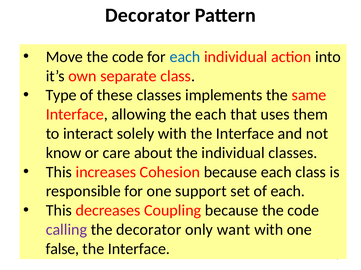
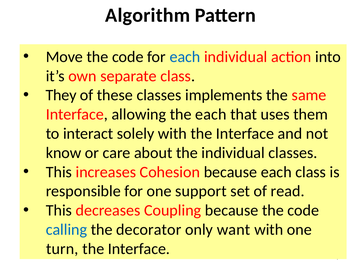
Decorator: Decorator -> Algorithm (148, 15)
Type: Type -> They (61, 95)
of each: each -> read (288, 192)
calling colour: purple -> blue (66, 230)
false: false -> turn (62, 250)
